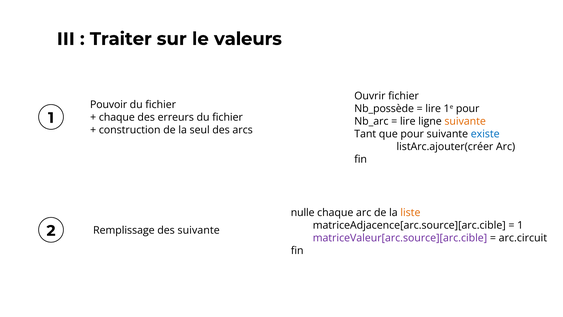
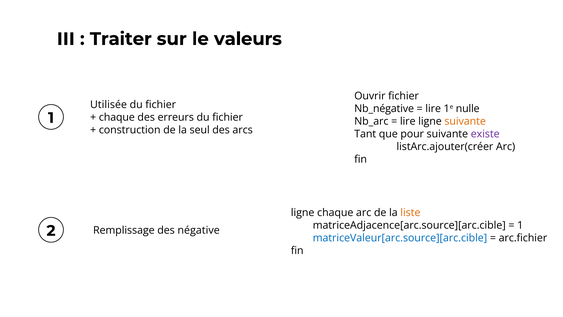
Pouvoir: Pouvoir -> Utilisée (109, 105)
Nb_possède: Nb_possède -> Nb_négative (384, 108)
1e pour: pour -> nulle (468, 108)
existe colour: blue -> purple (485, 134)
nulle: nulle -> ligne (303, 212)
des suivante: suivante -> négative (199, 230)
matriceValeur[arc.source][arc.cible colour: purple -> blue (400, 238)
arc.circuit: arc.circuit -> arc.fichier (523, 238)
